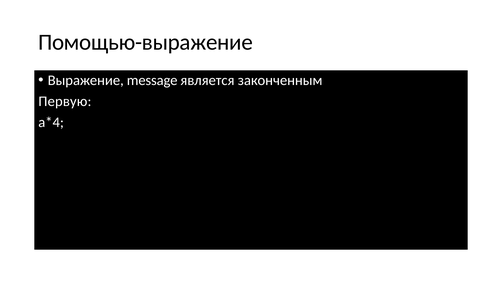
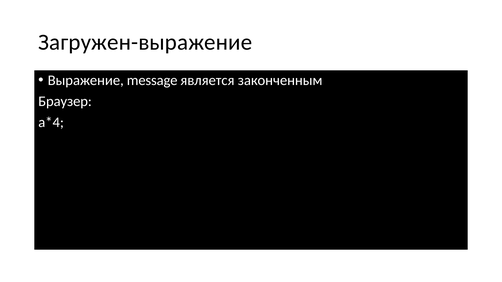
Помощью-выражение: Помощью-выражение -> Загружен-выражение (145, 42)
Первую: Первую -> Браузер (65, 101)
